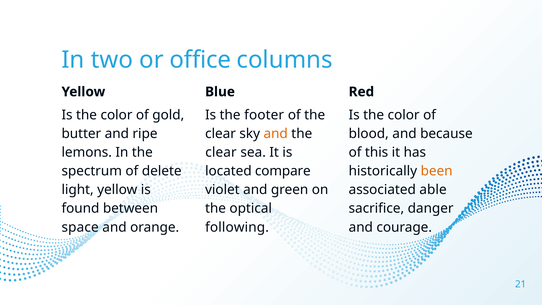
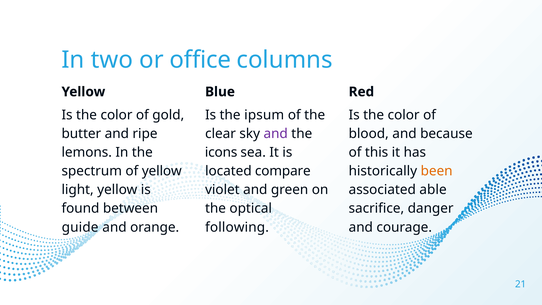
footer: footer -> ipsum (264, 115)
and colour: orange -> purple (276, 134)
clear: clear -> icons (221, 152)
of delete: delete -> yellow (162, 171)
space: space -> guide (80, 227)
